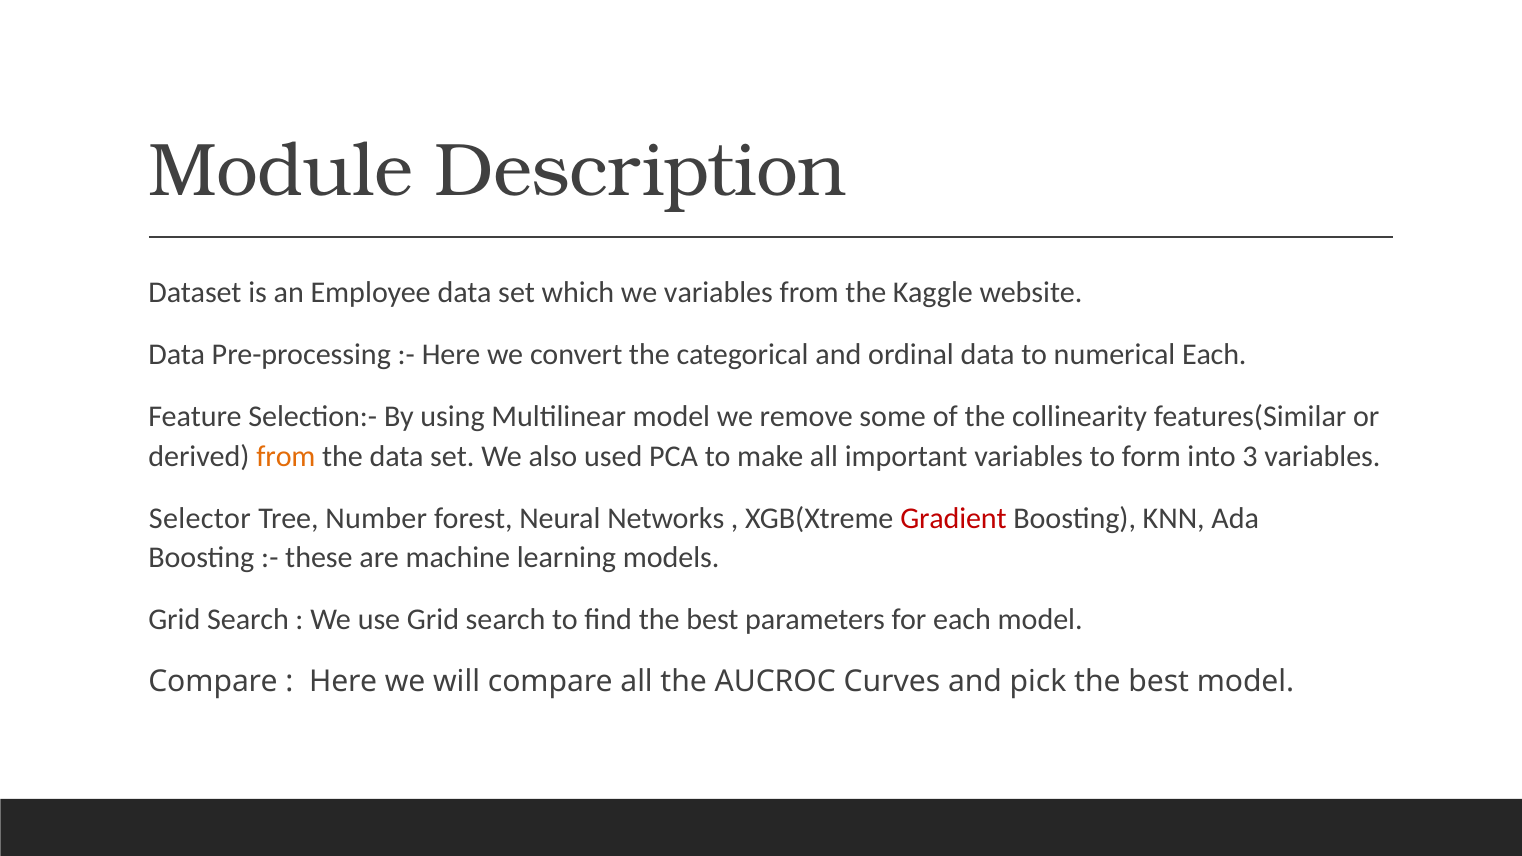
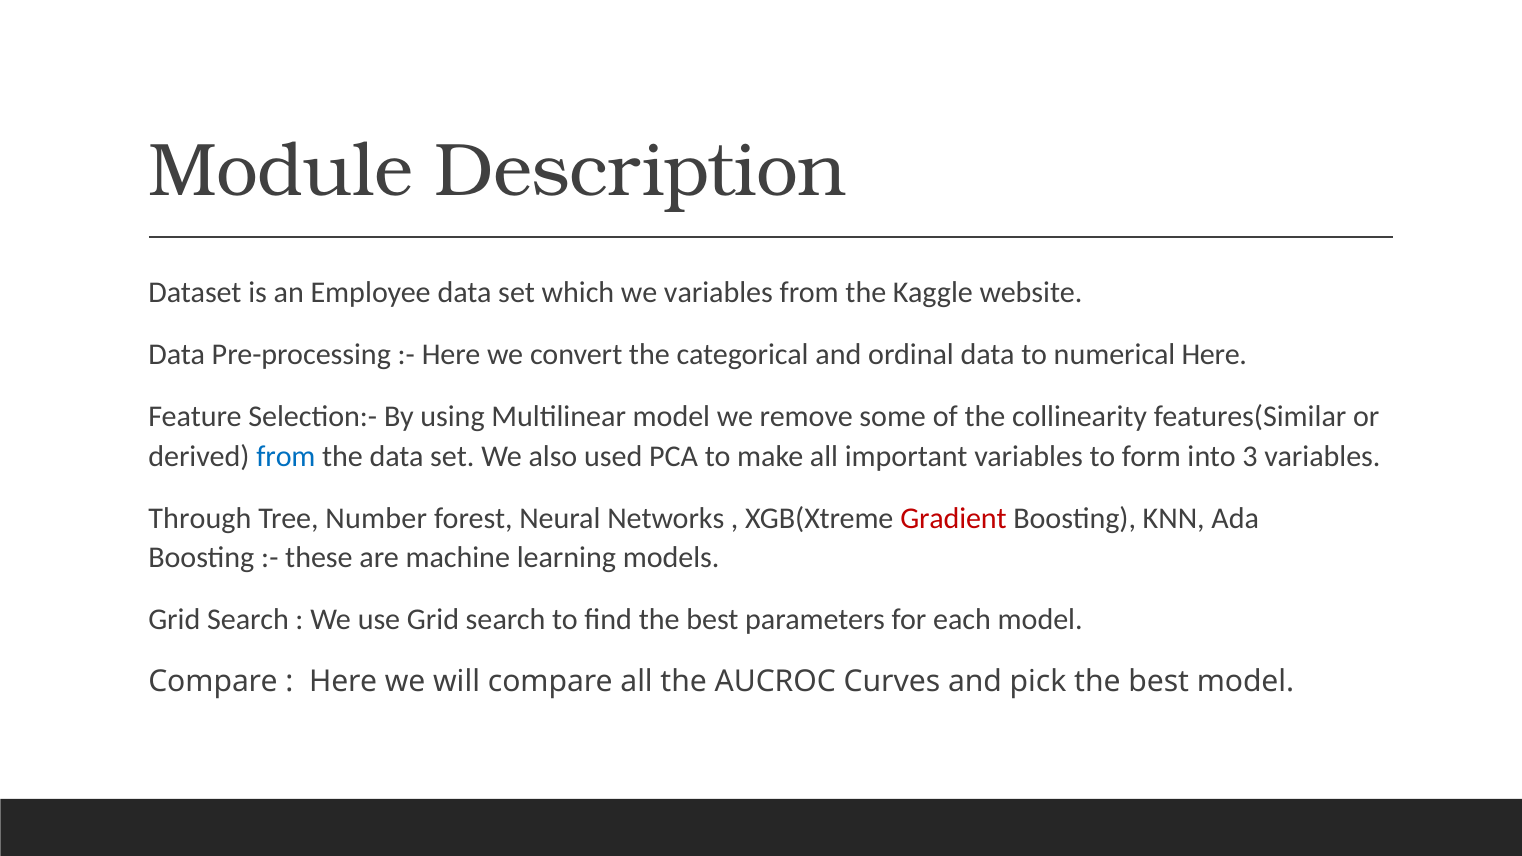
numerical Each: Each -> Here (1214, 355)
from colour: orange -> blue (286, 456)
Selector: Selector -> Through (200, 518)
